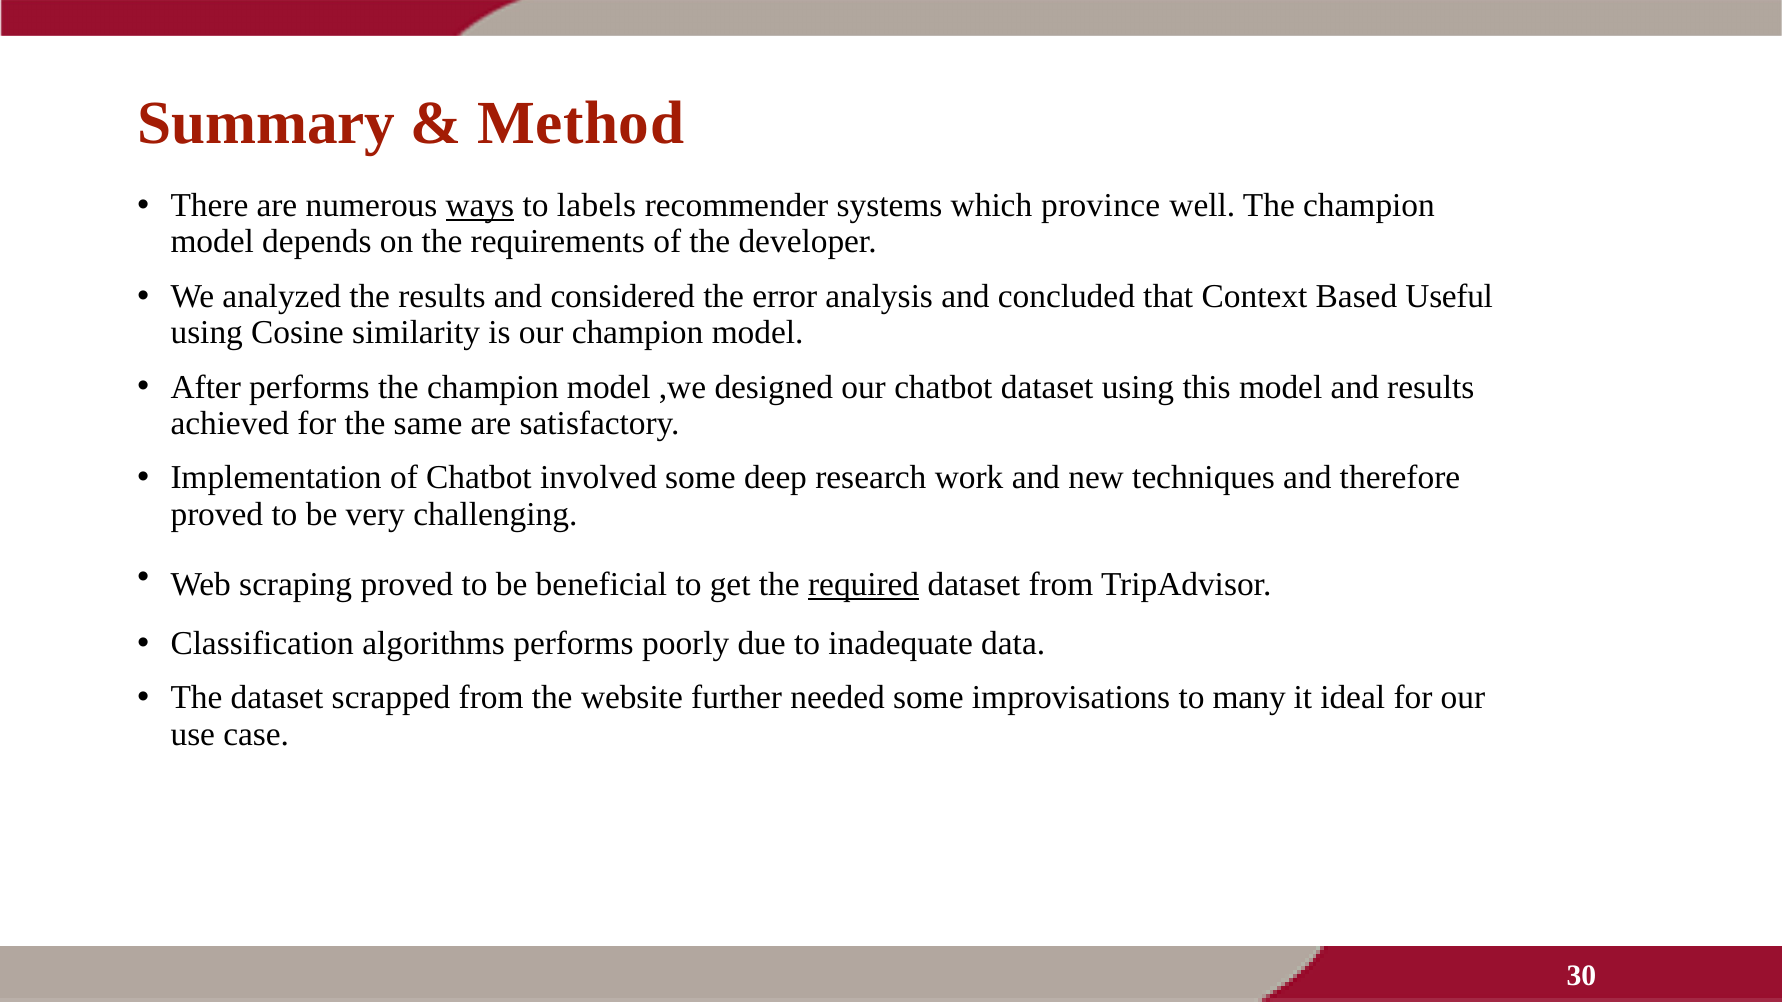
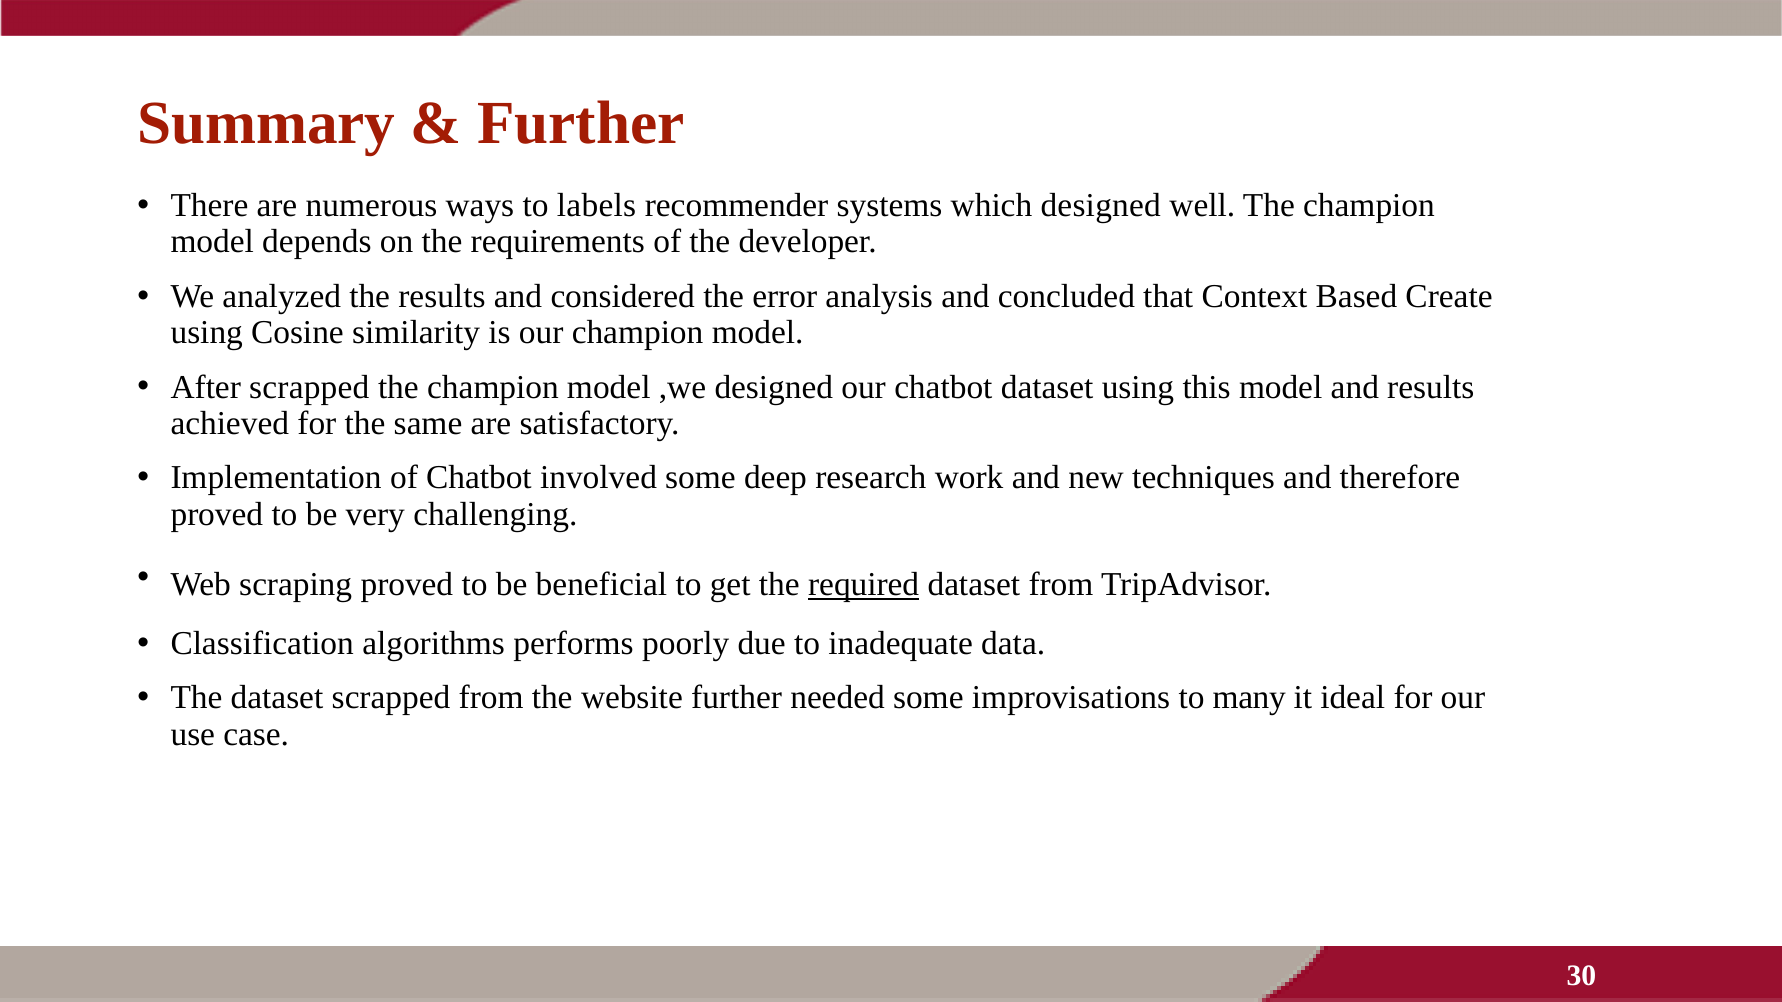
Method: Method -> Further (581, 123)
ways underline: present -> none (480, 206)
which province: province -> designed (1101, 206)
Useful: Useful -> Create (1449, 297)
After performs: performs -> scrapped (309, 387)
